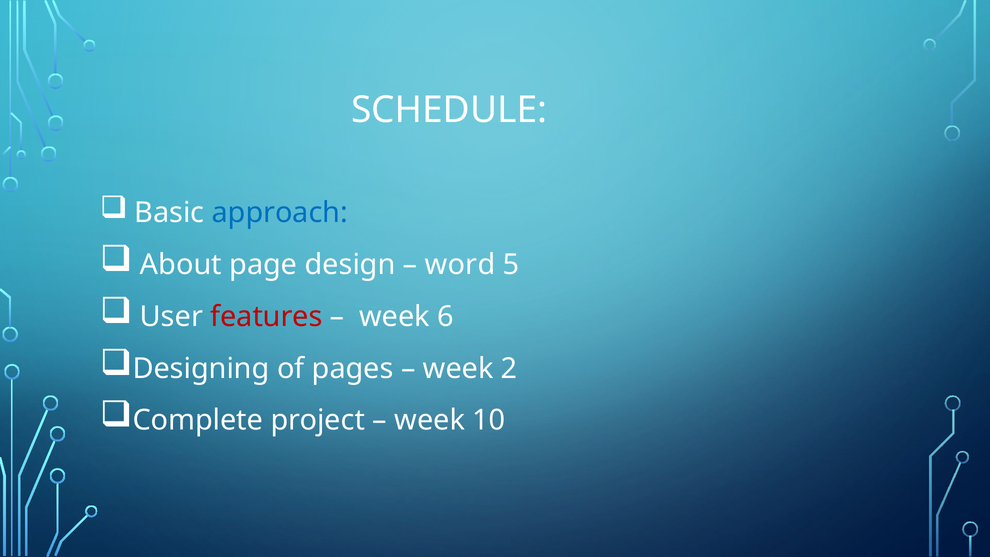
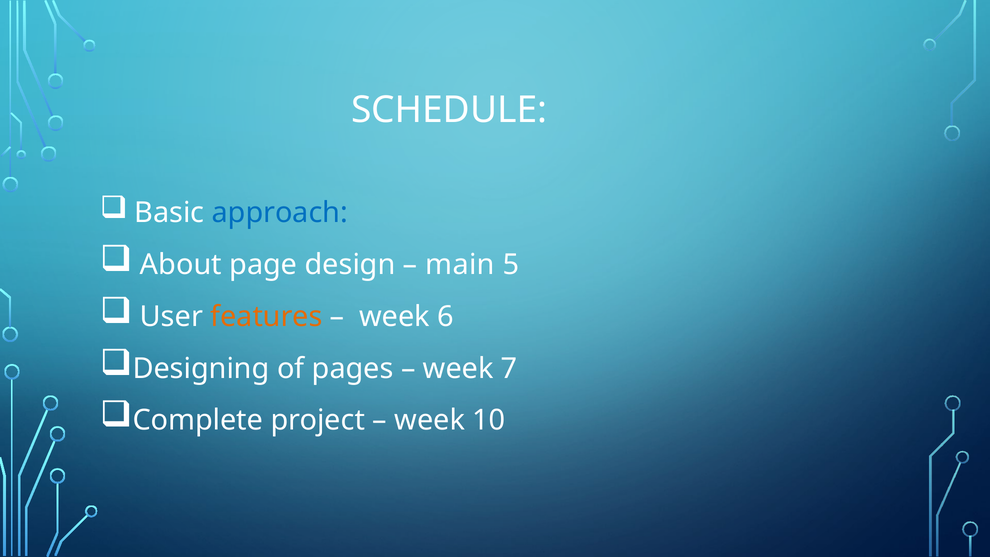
word: word -> main (460, 265)
features colour: red -> orange (266, 316)
2: 2 -> 7 (509, 368)
